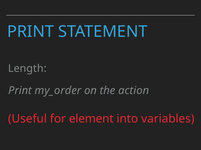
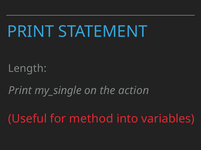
my_order: my_order -> my_single (58, 91)
element: element -> method (91, 119)
